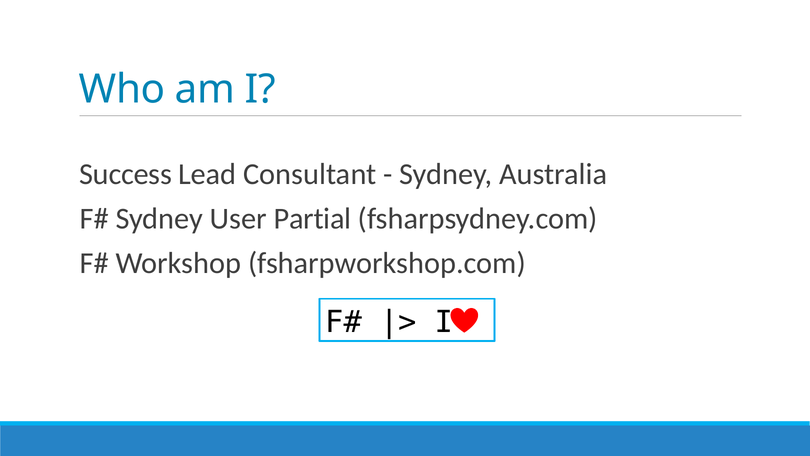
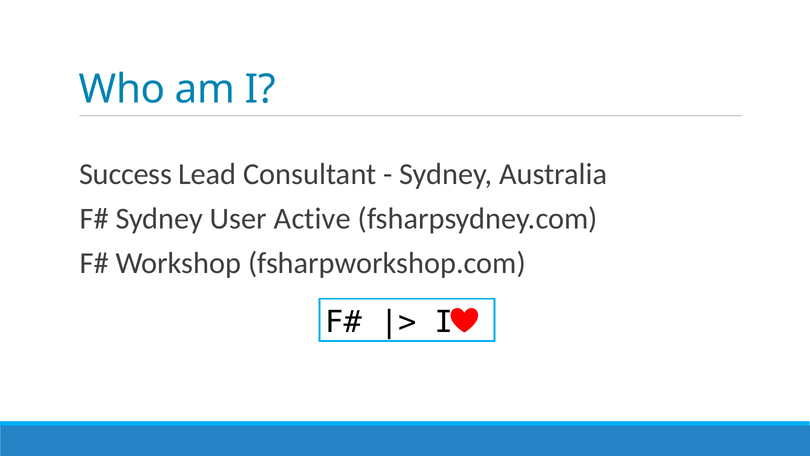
Partial: Partial -> Active (312, 219)
